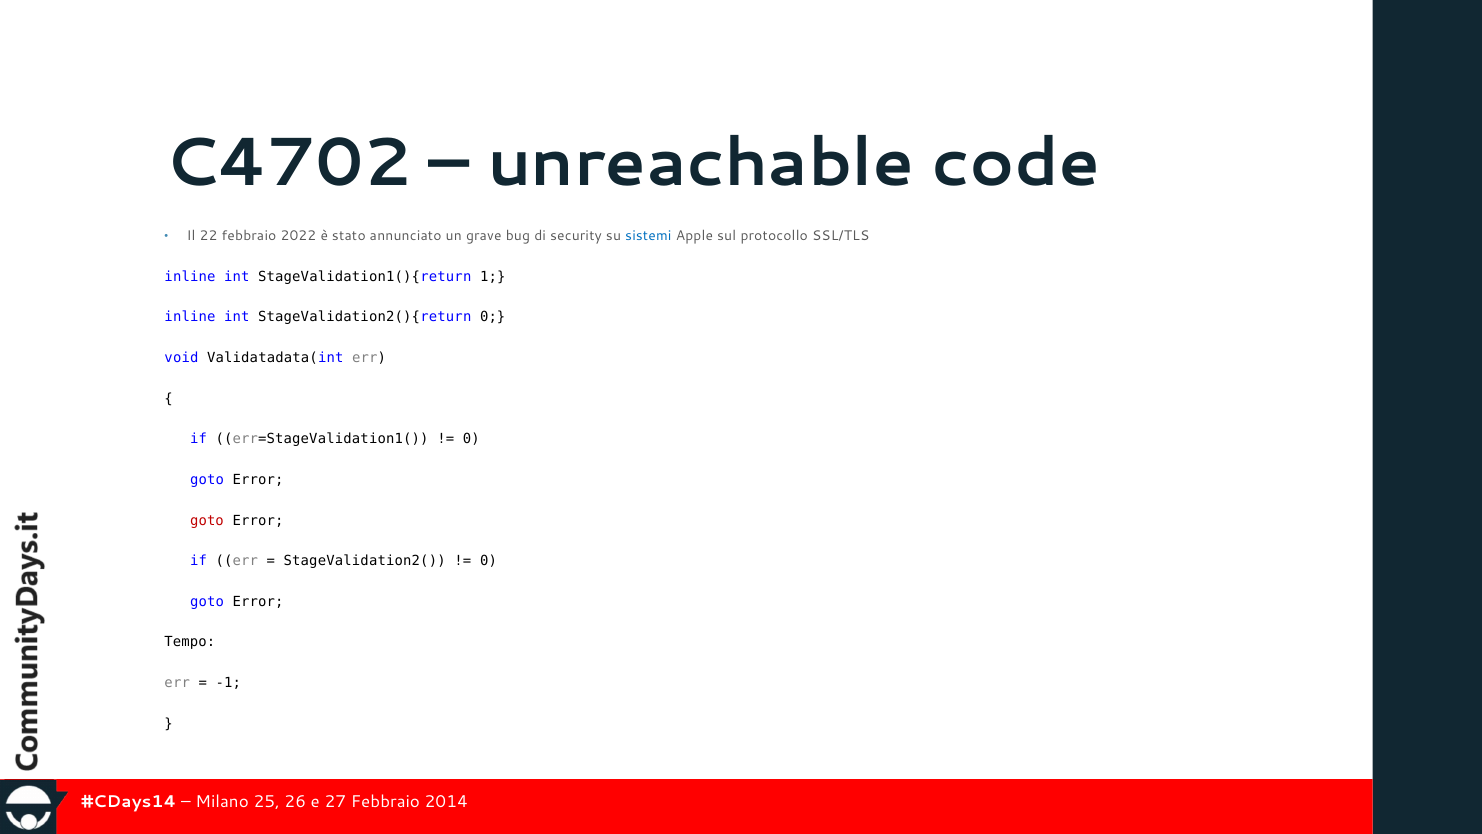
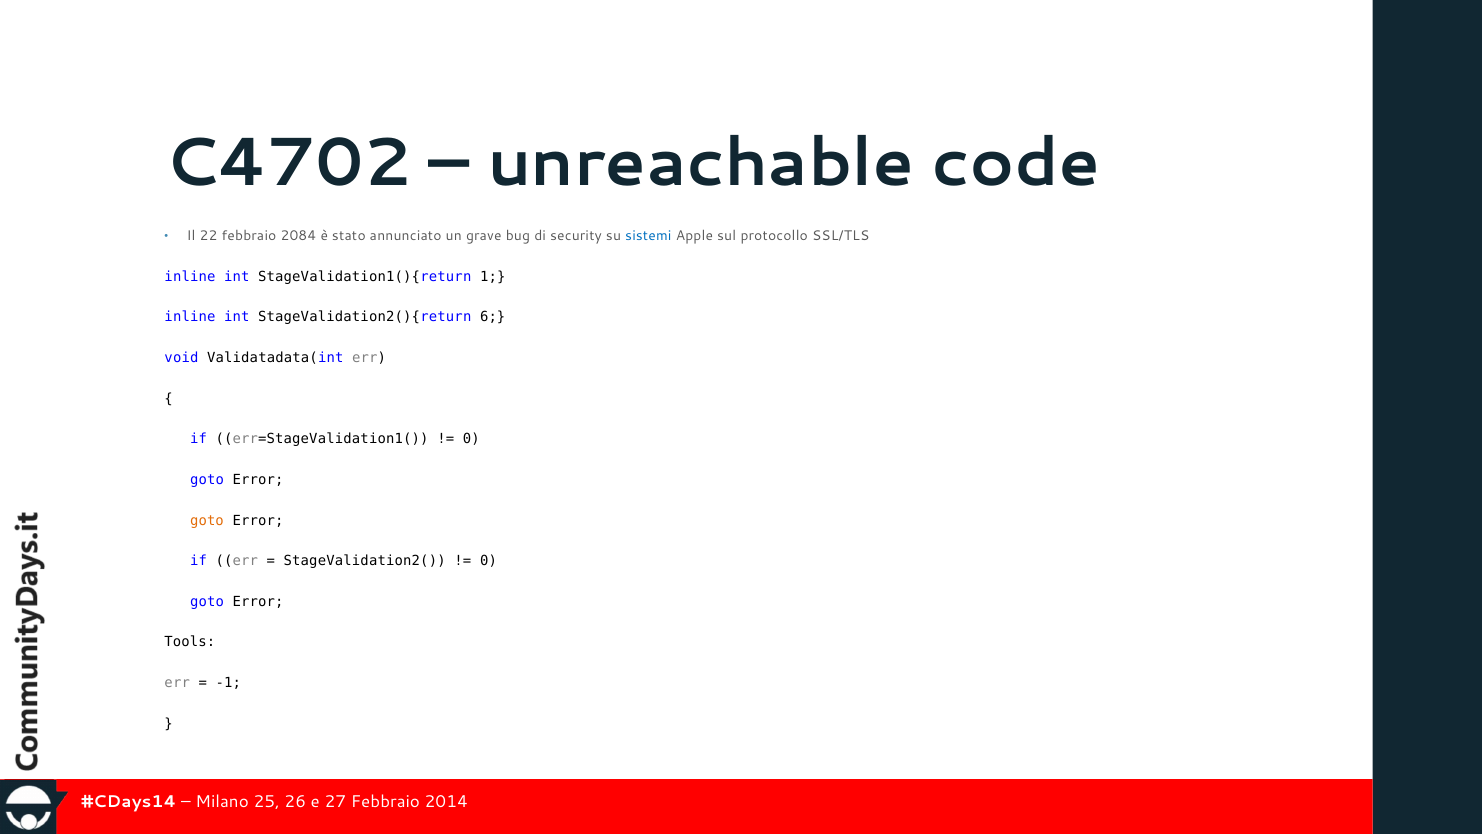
2022: 2022 -> 2084 (298, 236)
StageValidation2(){return 0: 0 -> 6 (493, 317)
goto colour: red -> orange (207, 520)
Tempo: Tempo -> Tools (190, 642)
